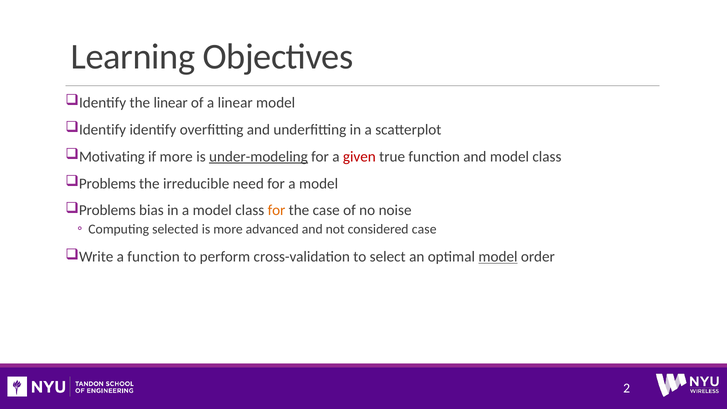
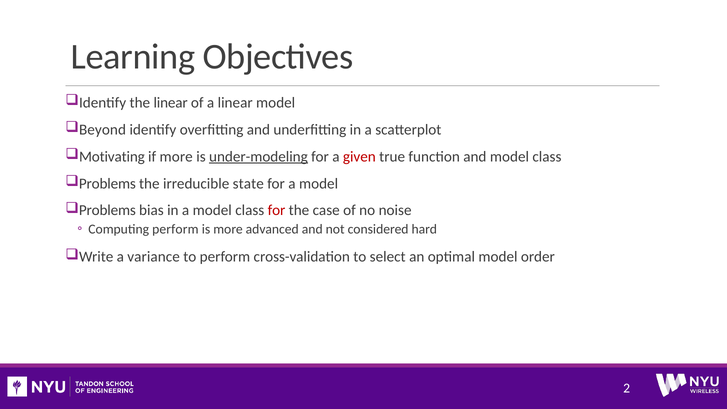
Identify: Identify -> Beyond (103, 130)
need: need -> state (248, 183)
for colour: orange -> red (277, 210)
Computing selected: selected -> perform (175, 229)
considered case: case -> hard (424, 229)
a function: function -> variance (154, 257)
model underline: present -> none (498, 257)
